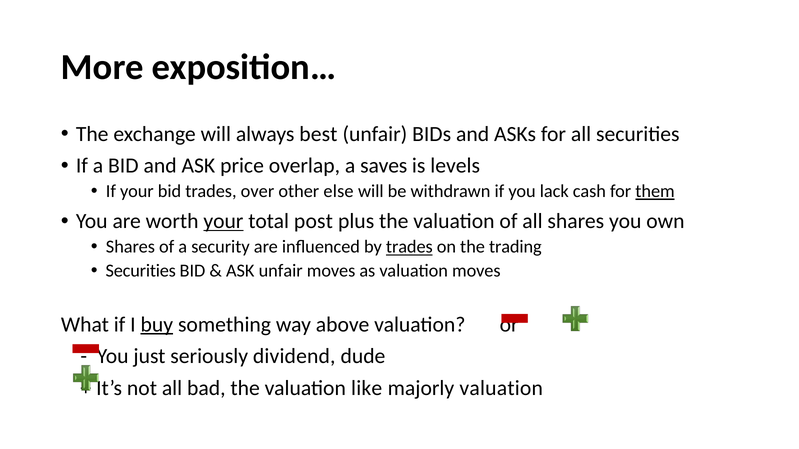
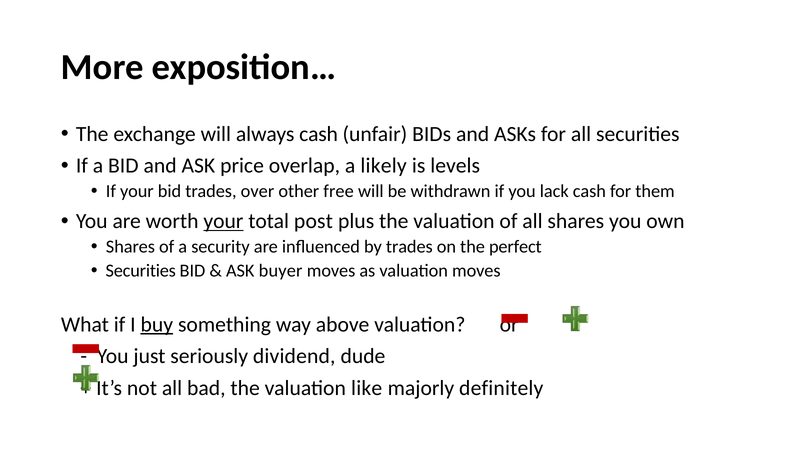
always best: best -> cash (319, 134)
saves: saves -> likely (384, 166)
else: else -> free (339, 192)
them underline: present -> none (655, 192)
trades underline: present -> none (409, 247)
trading: trading -> perfect (515, 247)
ASK unfair: unfair -> buyer (281, 271)
majorly valuation: valuation -> definitely (501, 388)
